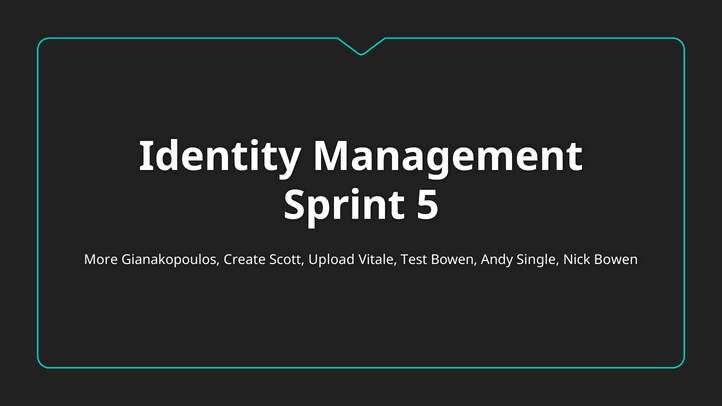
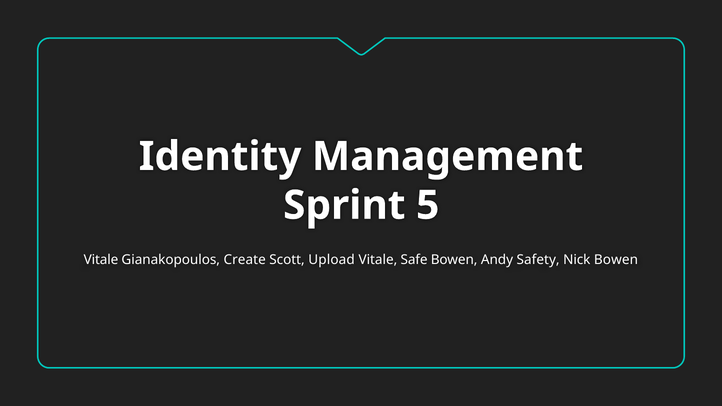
More: More -> Vitale (101, 260)
Test: Test -> Safe (414, 260)
Single: Single -> Safety (538, 260)
